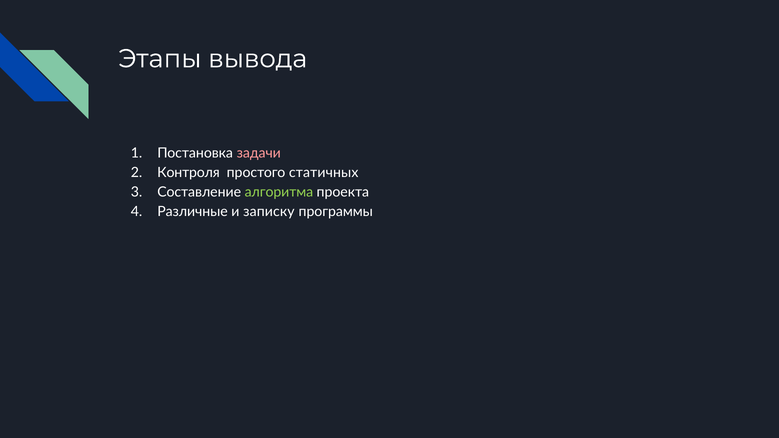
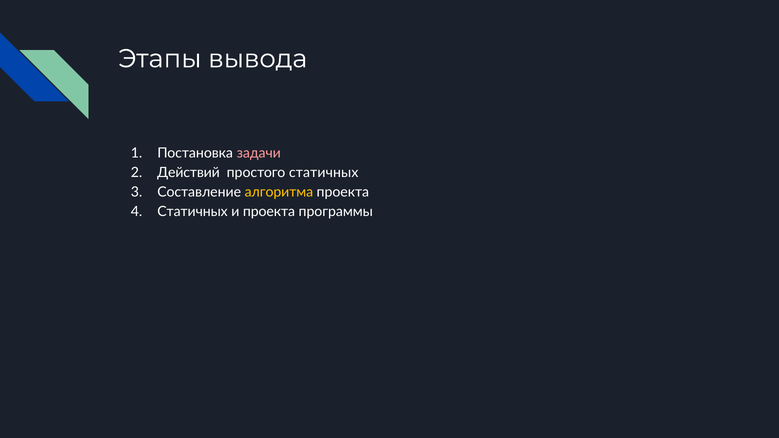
Контроля: Контроля -> Действий (188, 173)
алгоритма colour: light green -> yellow (279, 192)
Различные: Различные -> Статичных (193, 212)
и записку: записку -> проекта (269, 212)
